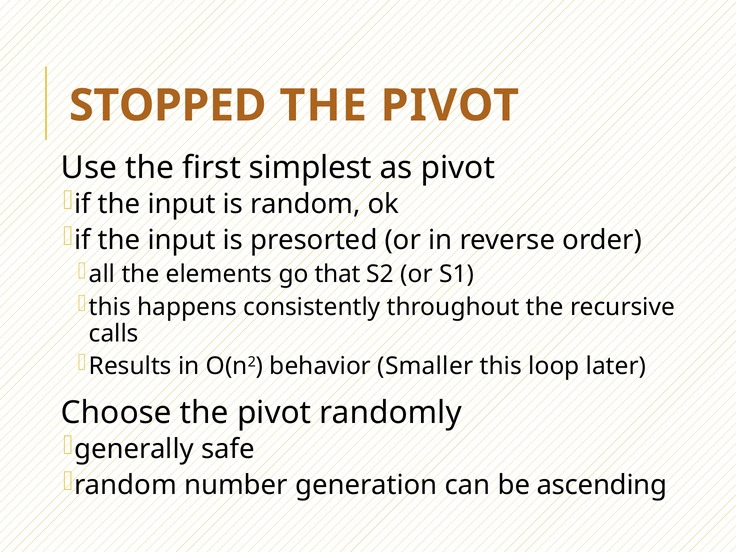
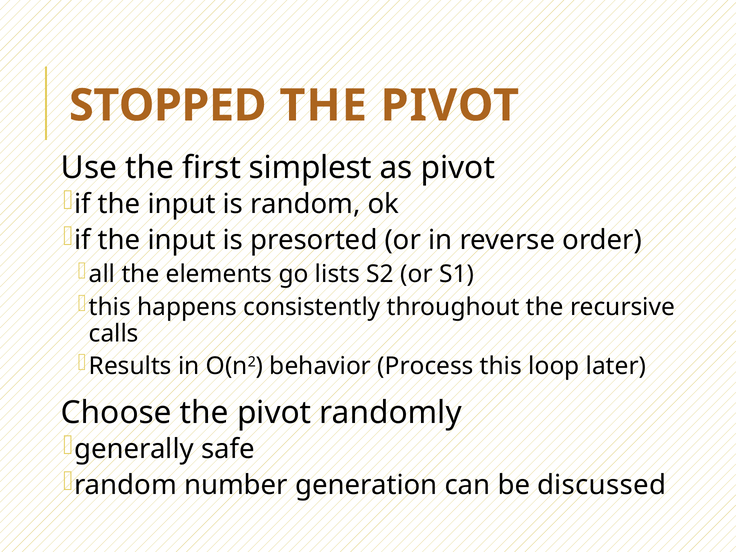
that: that -> lists (337, 274)
Smaller: Smaller -> Process (425, 366)
ascending: ascending -> discussed (602, 485)
